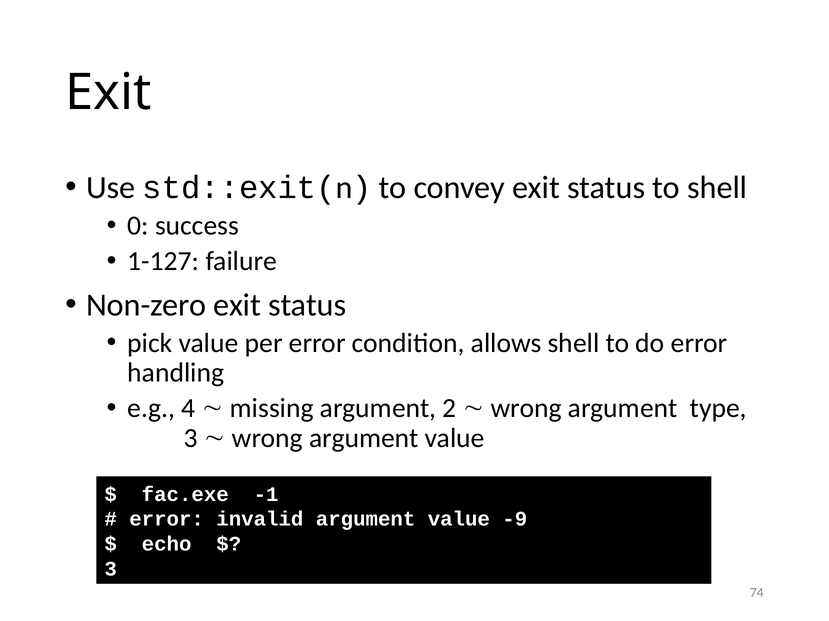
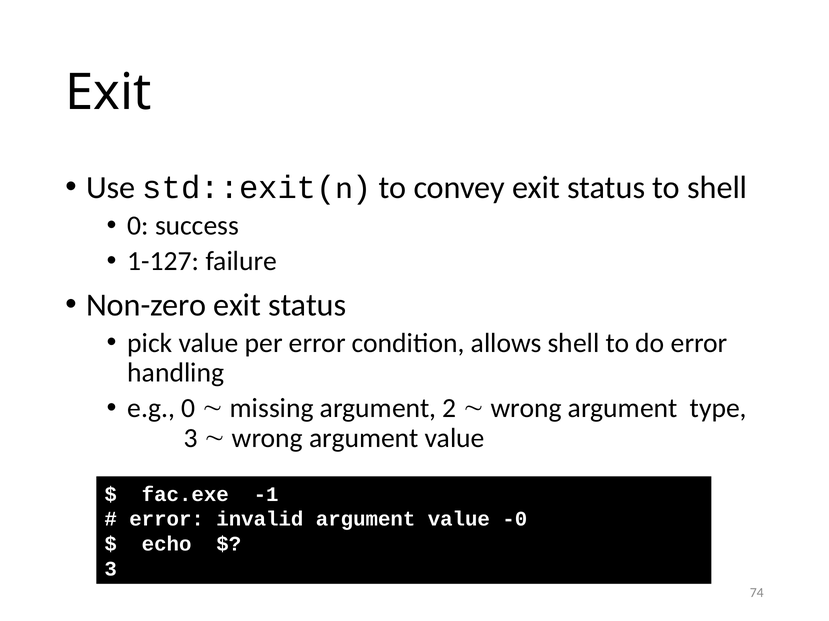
e.g 4: 4 -> 0 (188, 409)
-9: -9 -> -0 (515, 520)
